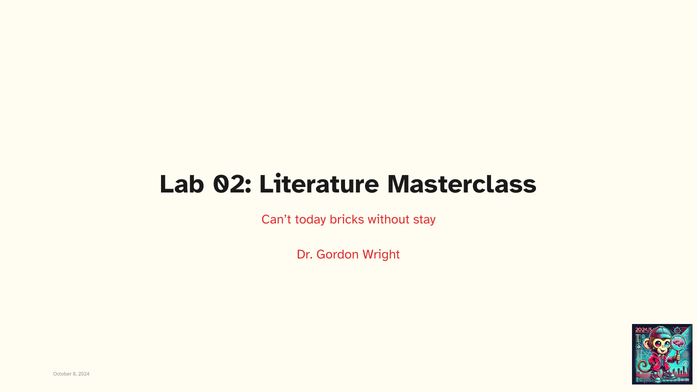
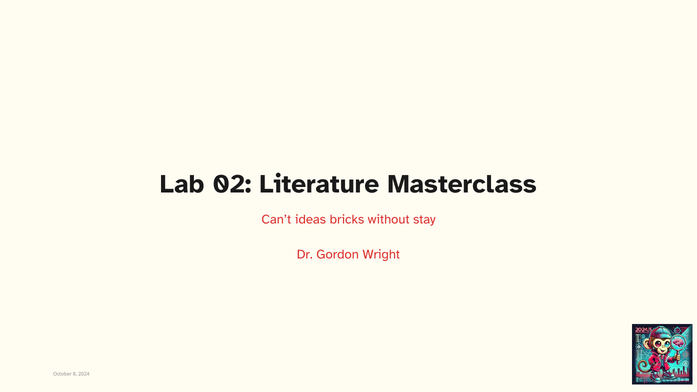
today: today -> ideas (310, 220)
